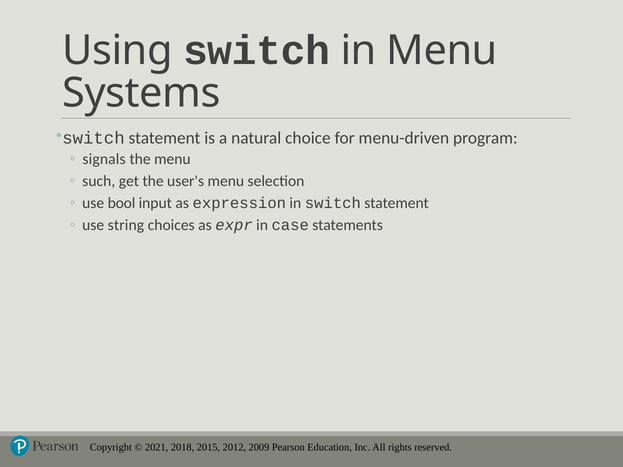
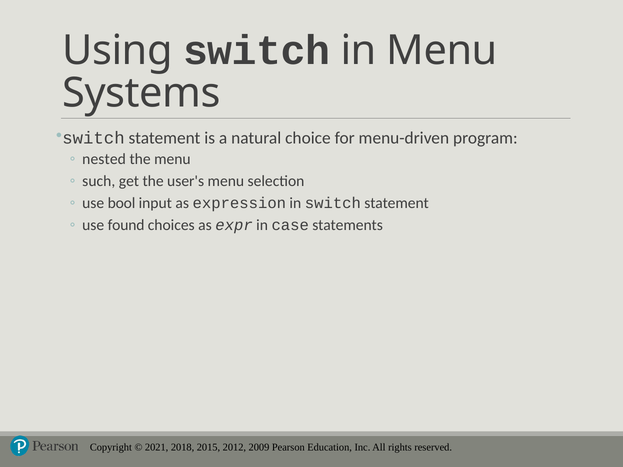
signals: signals -> nested (104, 159)
string: string -> found (126, 225)
